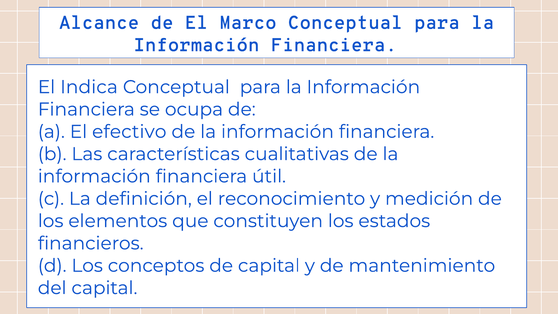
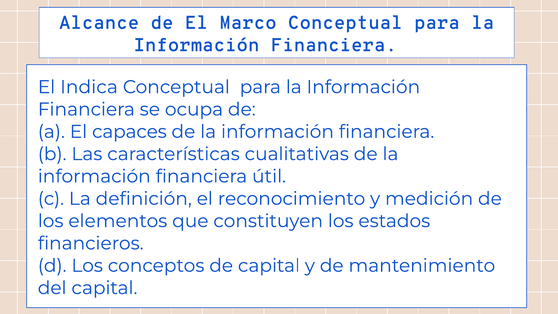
efectivo: efectivo -> capaces (129, 132)
